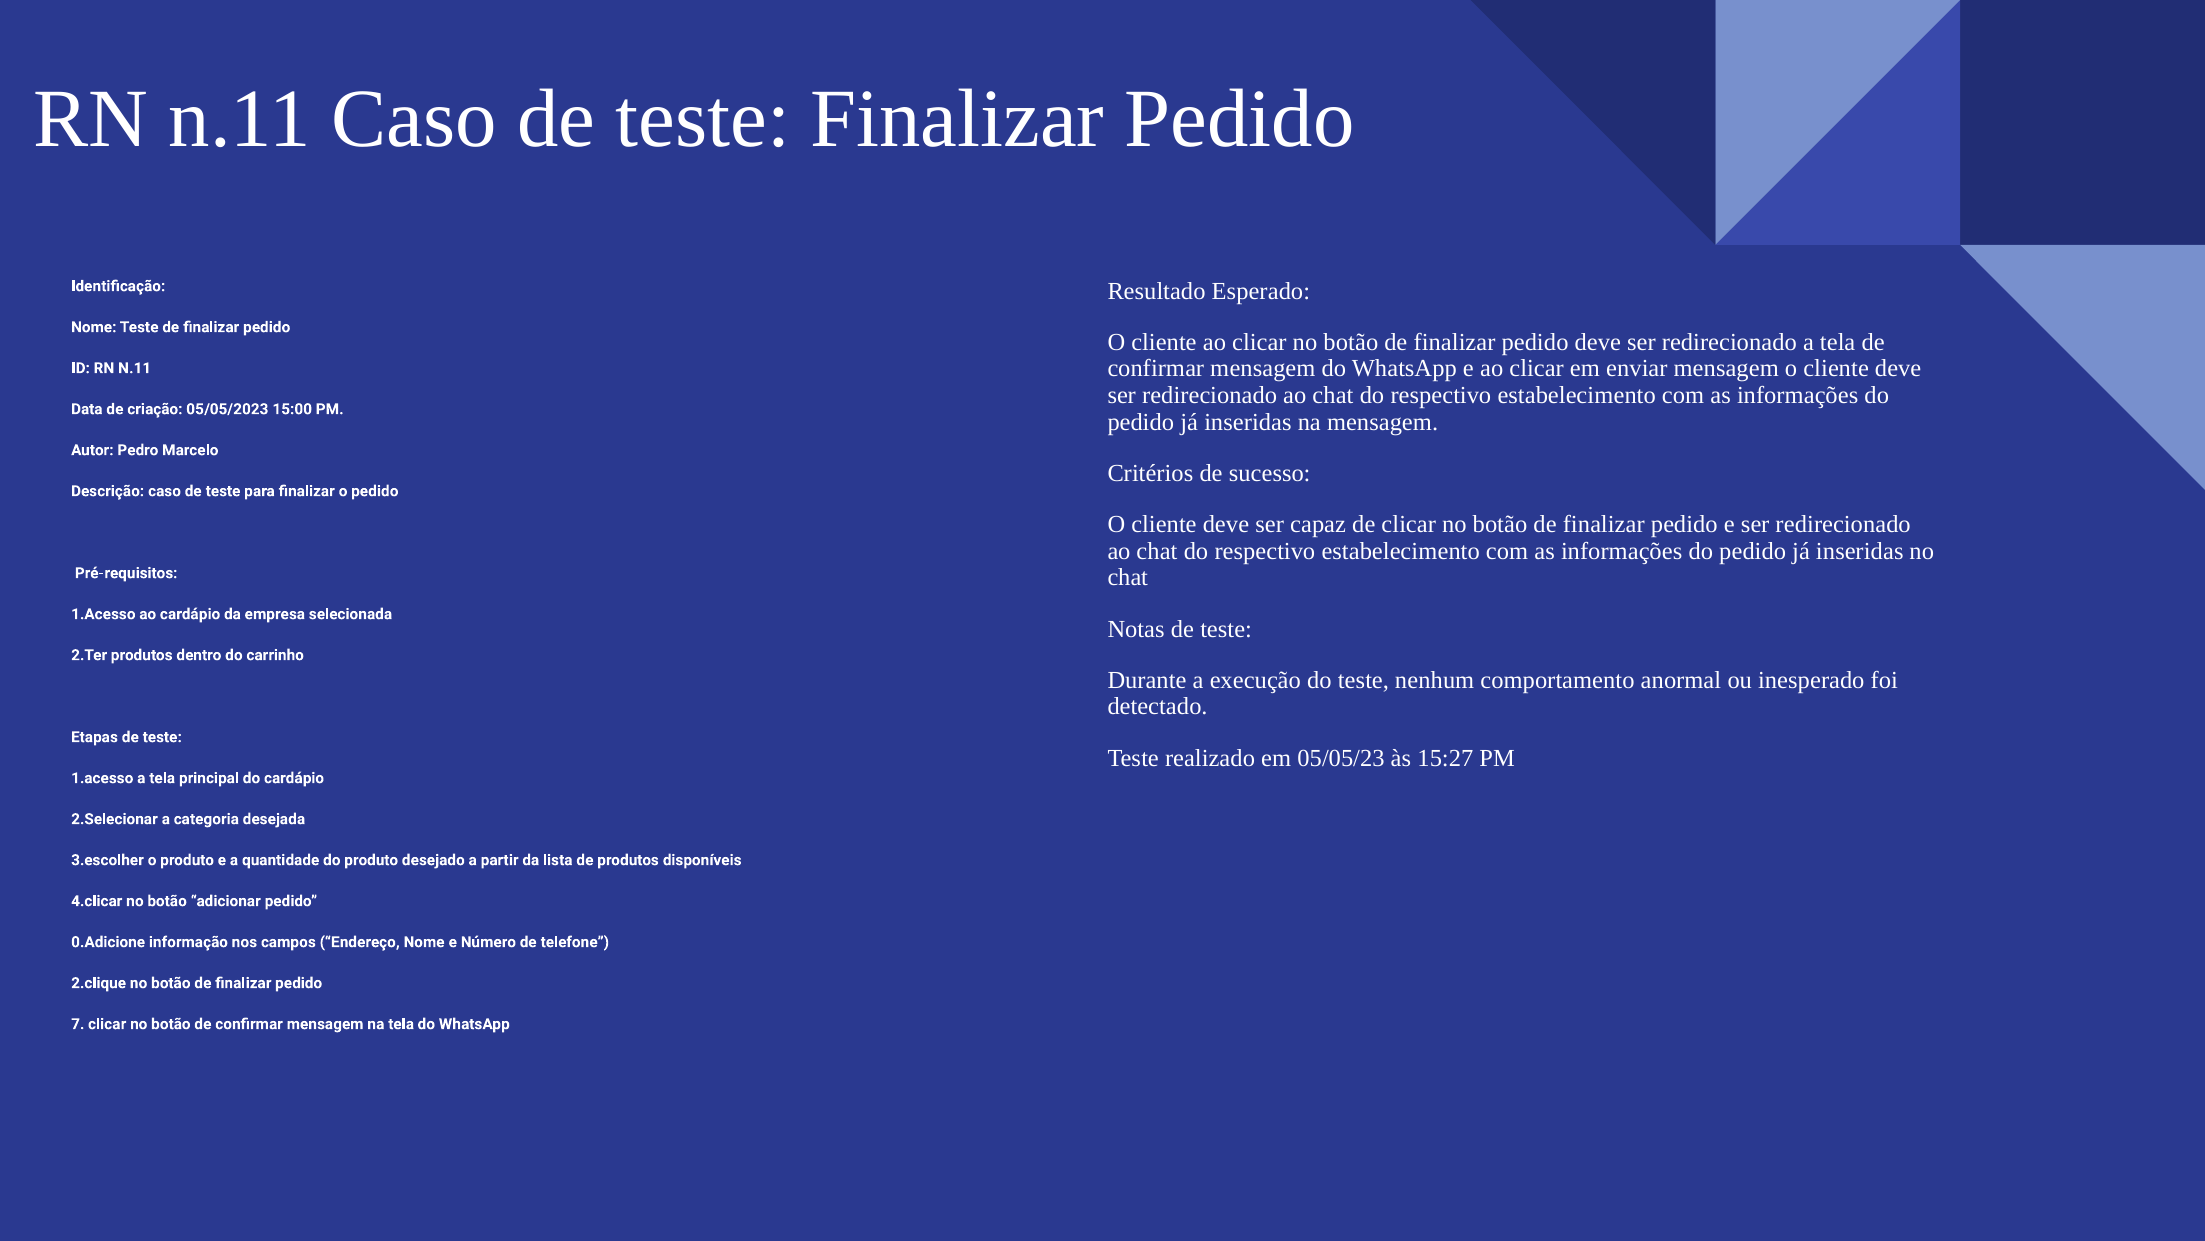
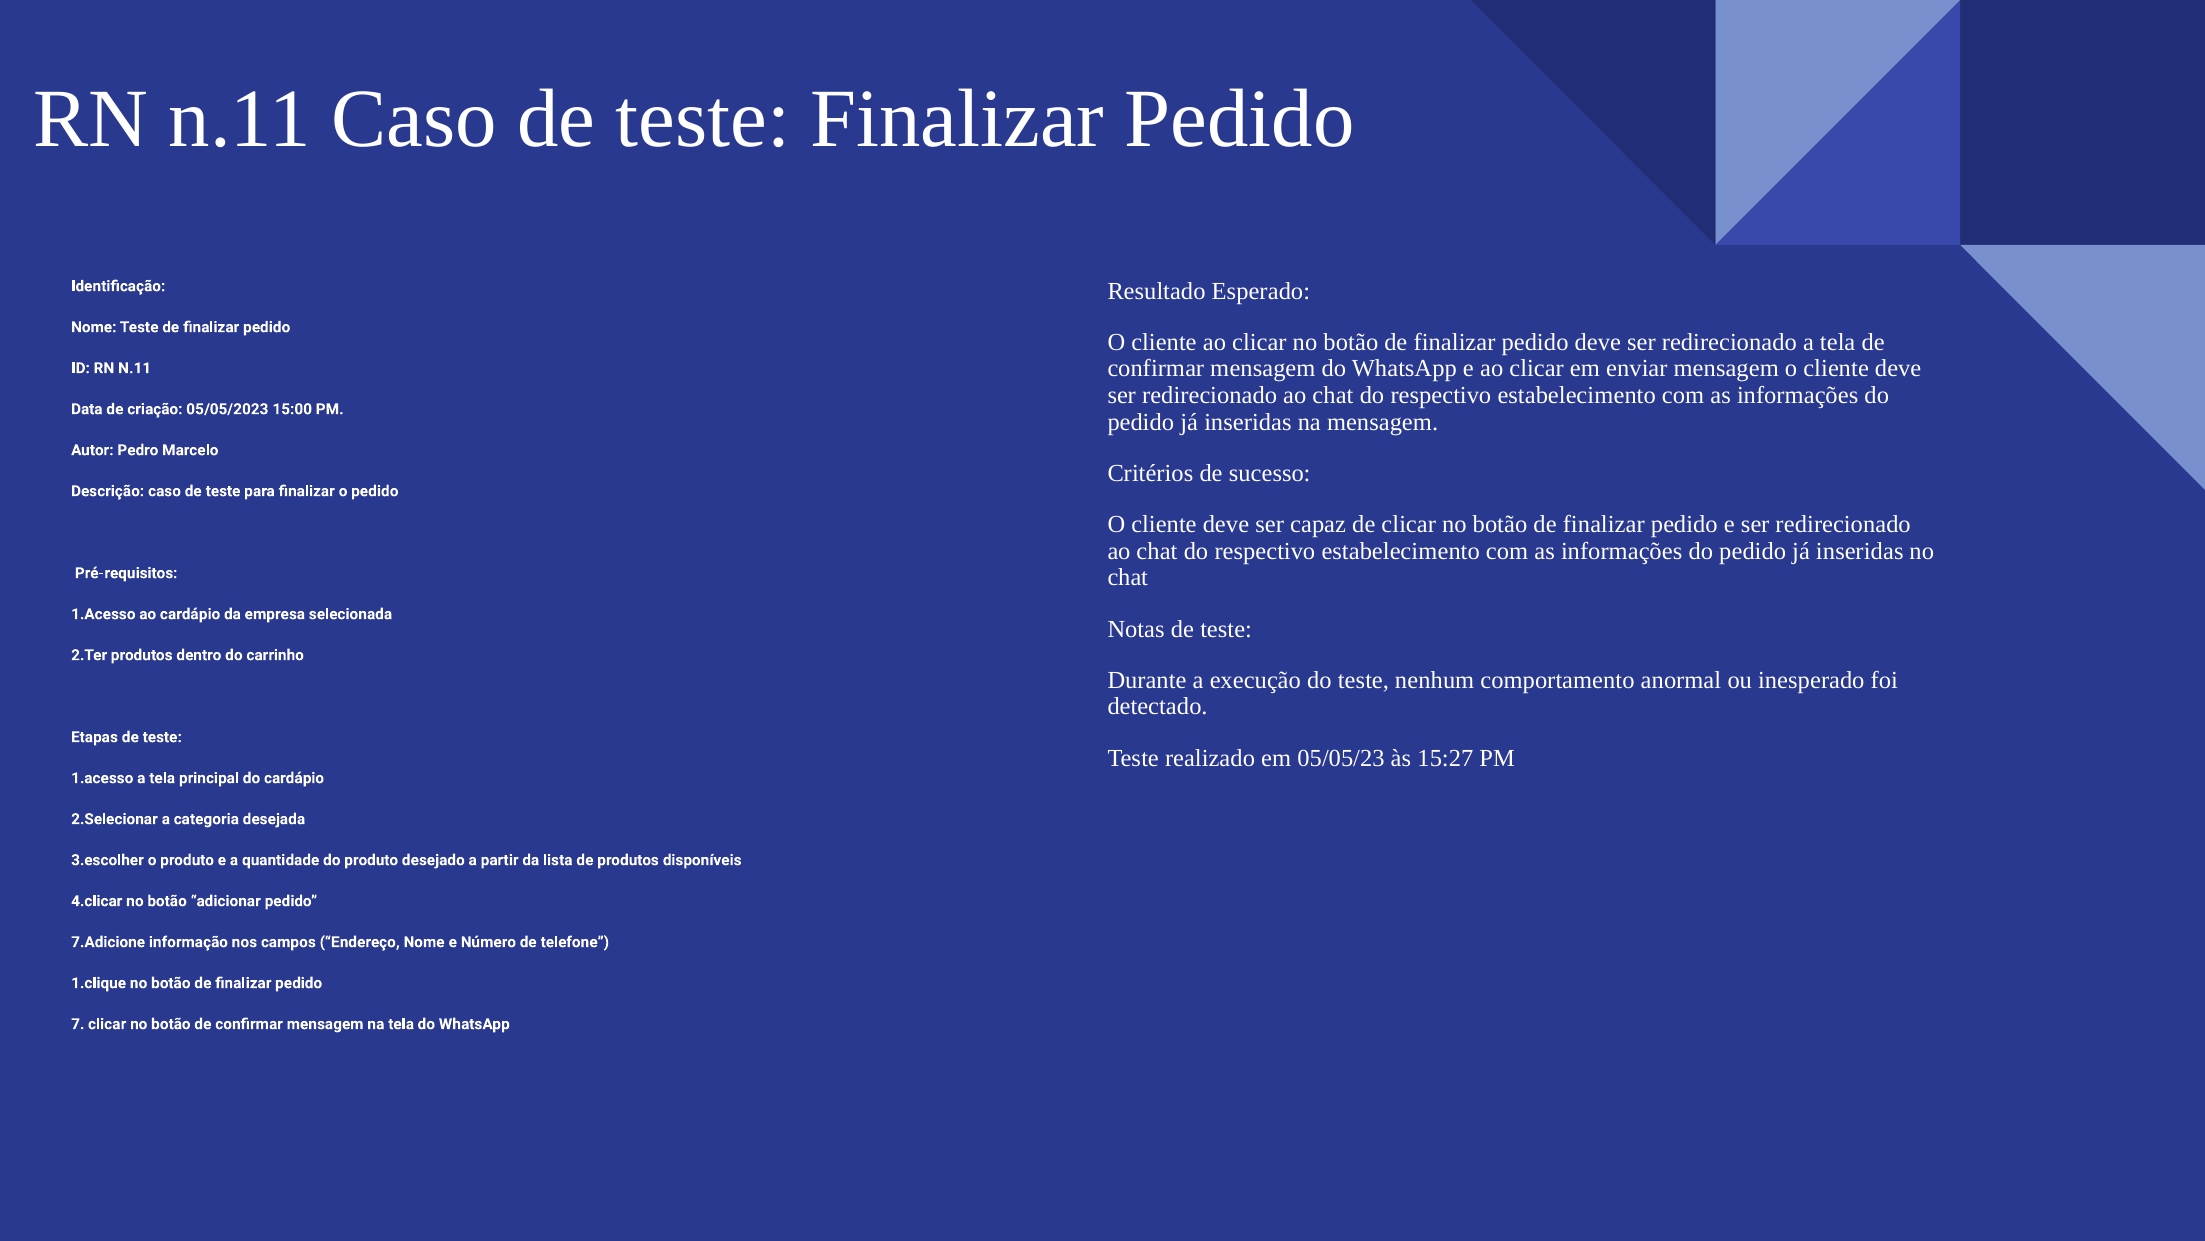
0.Adicione: 0.Adicione -> 7.Adicione (108, 942)
2.clique: 2.clique -> 1.clique (99, 983)
